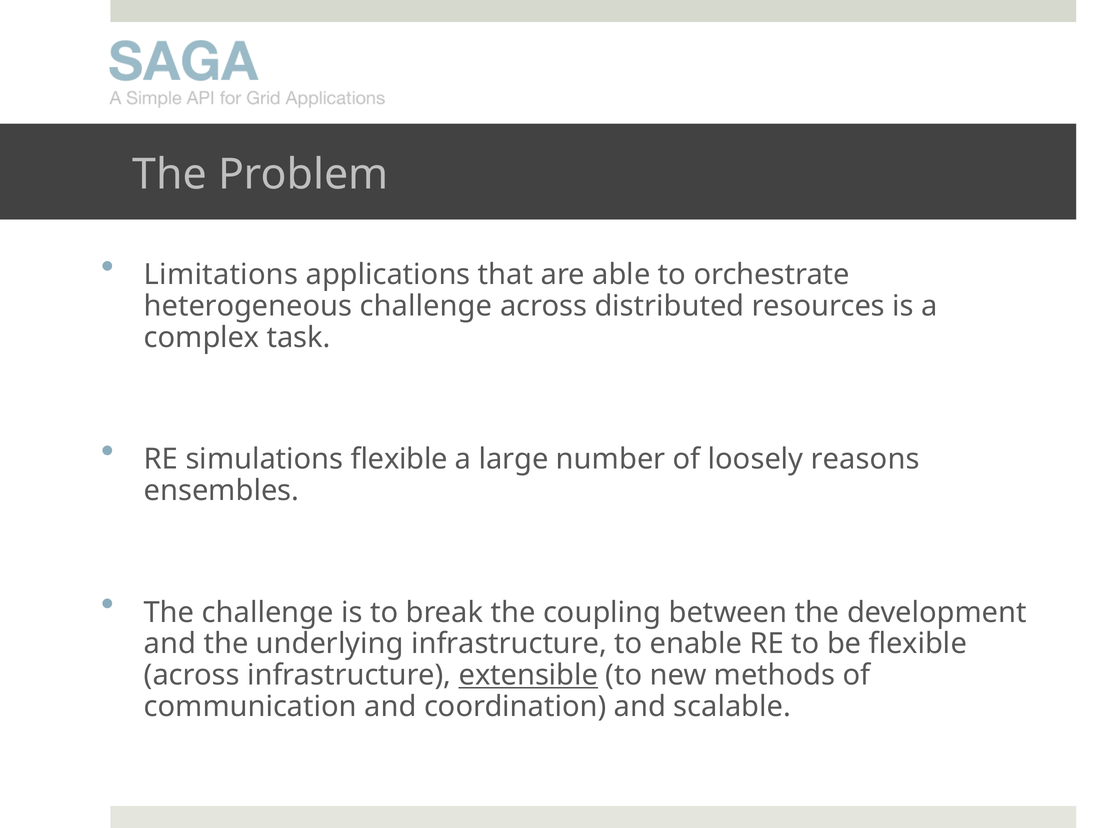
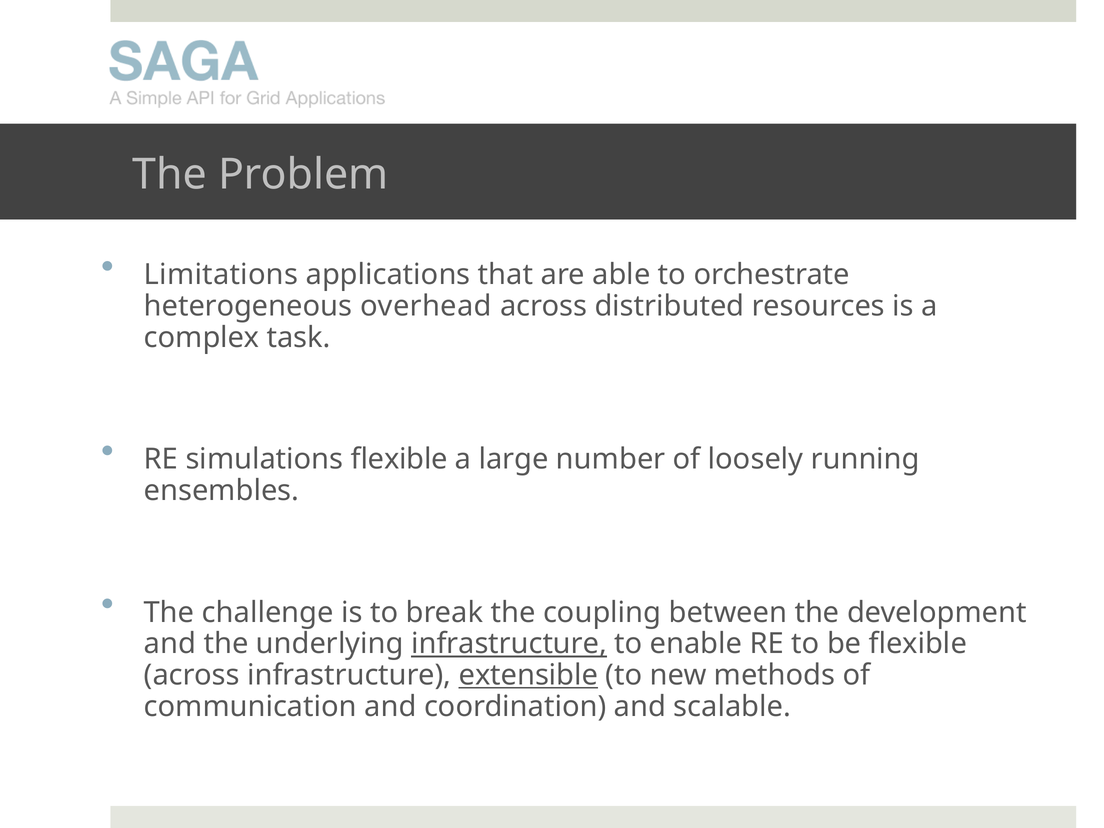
heterogeneous challenge: challenge -> overhead (426, 306)
reasons: reasons -> running (865, 459)
infrastructure underline: none -> present (509, 644)
